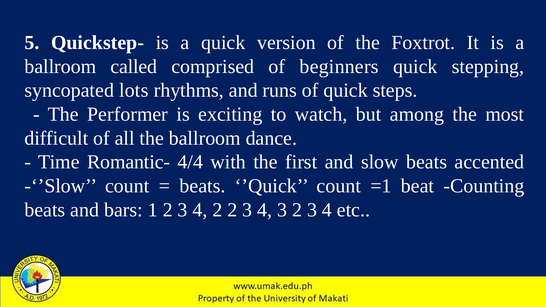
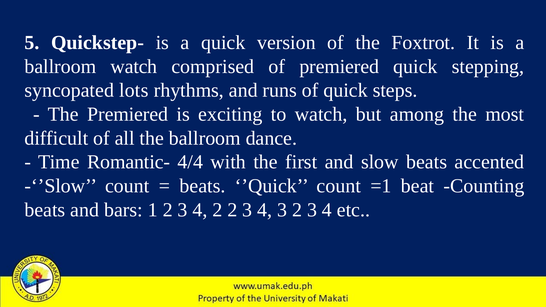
ballroom called: called -> watch (134, 67)
of beginners: beginners -> premiered (339, 67)
The Performer: Performer -> Premiered (128, 114)
